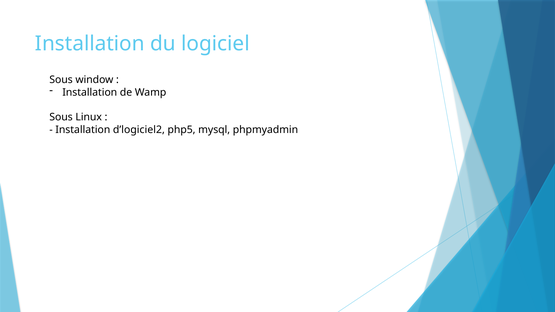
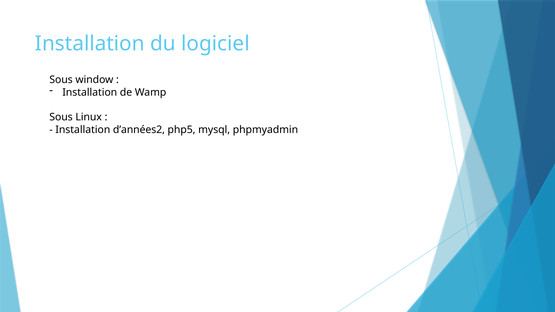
d’logiciel2: d’logiciel2 -> d’années2 (139, 130)
